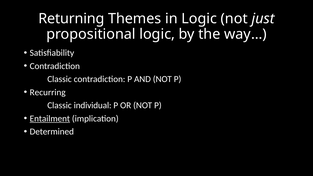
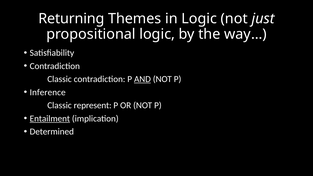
AND underline: none -> present (142, 79)
Recurring: Recurring -> Inference (48, 92)
individual: individual -> represent (93, 105)
